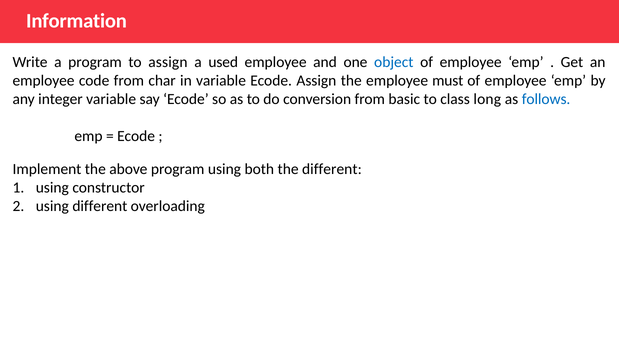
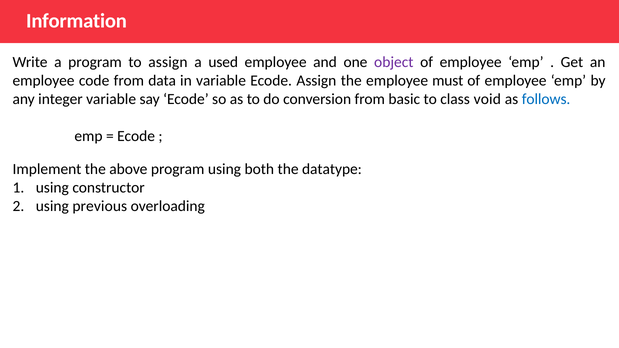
object colour: blue -> purple (394, 62)
char: char -> data (162, 81)
long: long -> void (487, 99)
the different: different -> datatype (332, 169)
using different: different -> previous (100, 206)
